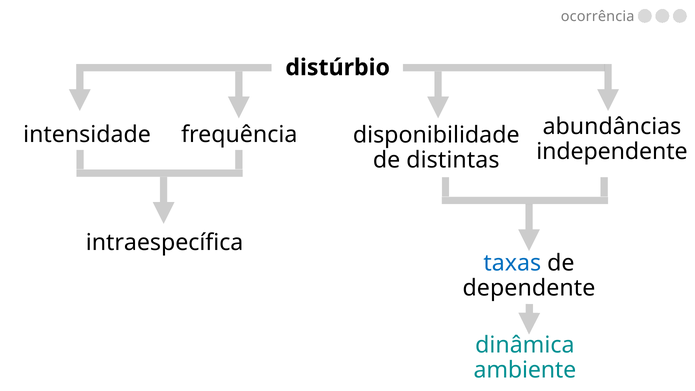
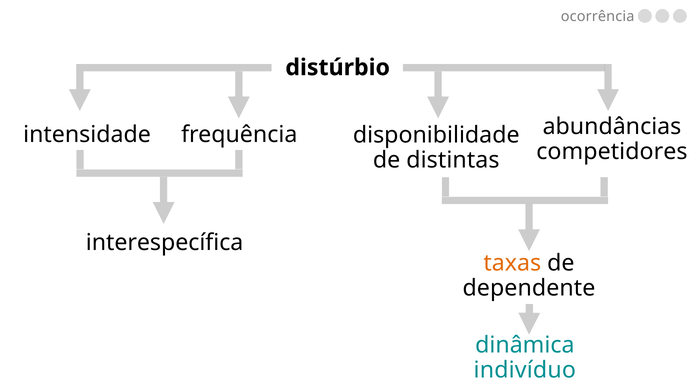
independente: independente -> competidores (612, 151)
intraespecífica: intraespecífica -> interespecífica (165, 243)
taxas colour: blue -> orange (512, 263)
ambiente: ambiente -> indivíduo (525, 370)
